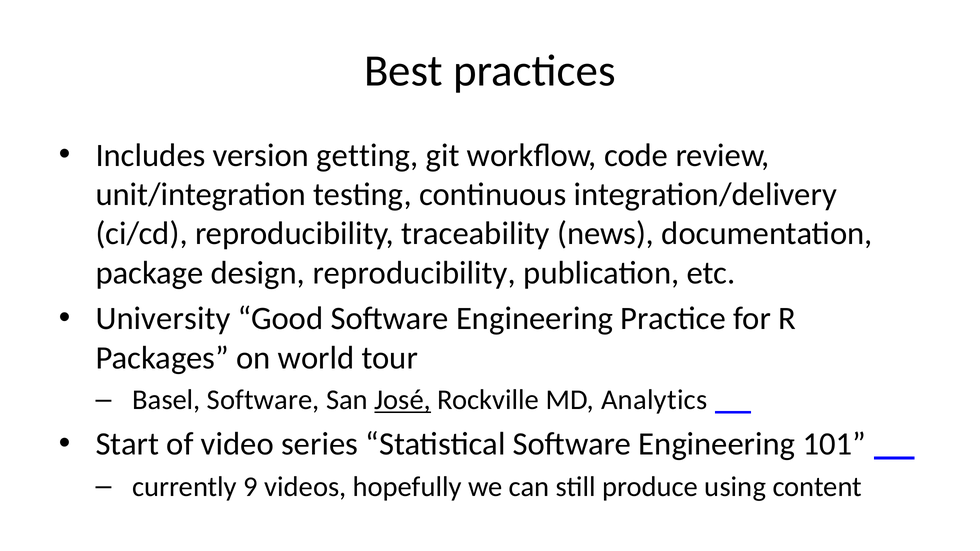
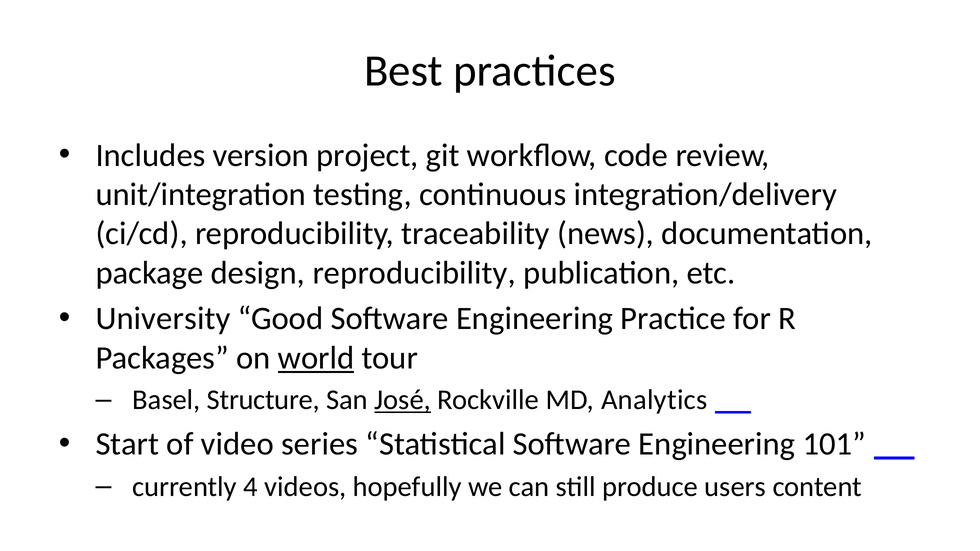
getting: getting -> project (368, 155)
world underline: none -> present (316, 358)
Basel Software: Software -> Structure (263, 400)
9: 9 -> 4 (251, 487)
using: using -> users (735, 487)
